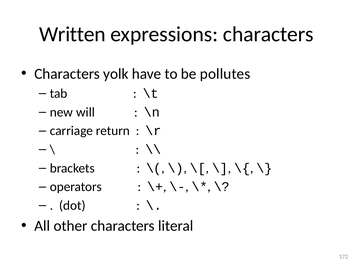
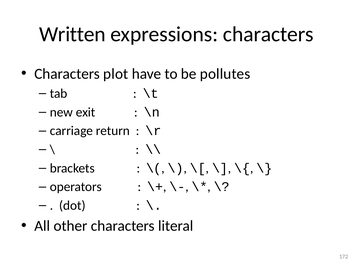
yolk: yolk -> plot (116, 74)
will: will -> exit (86, 112)
